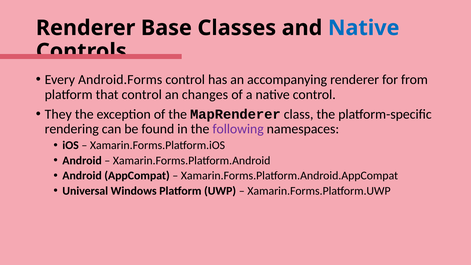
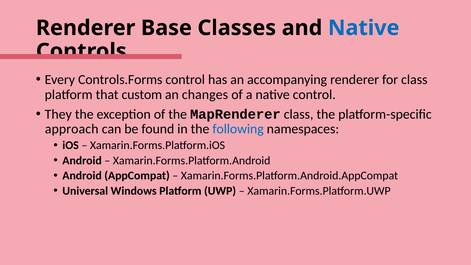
Android.Forms: Android.Forms -> Controls.Forms (120, 80)
for from: from -> class (414, 80)
that control: control -> custom (142, 94)
rendering: rendering -> approach (72, 129)
following colour: purple -> blue (238, 129)
